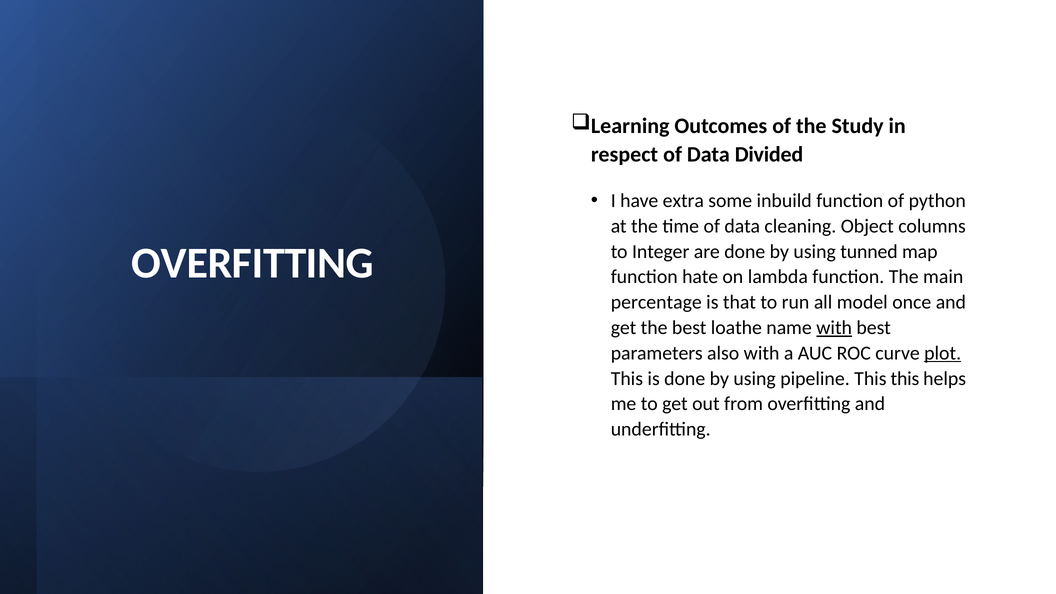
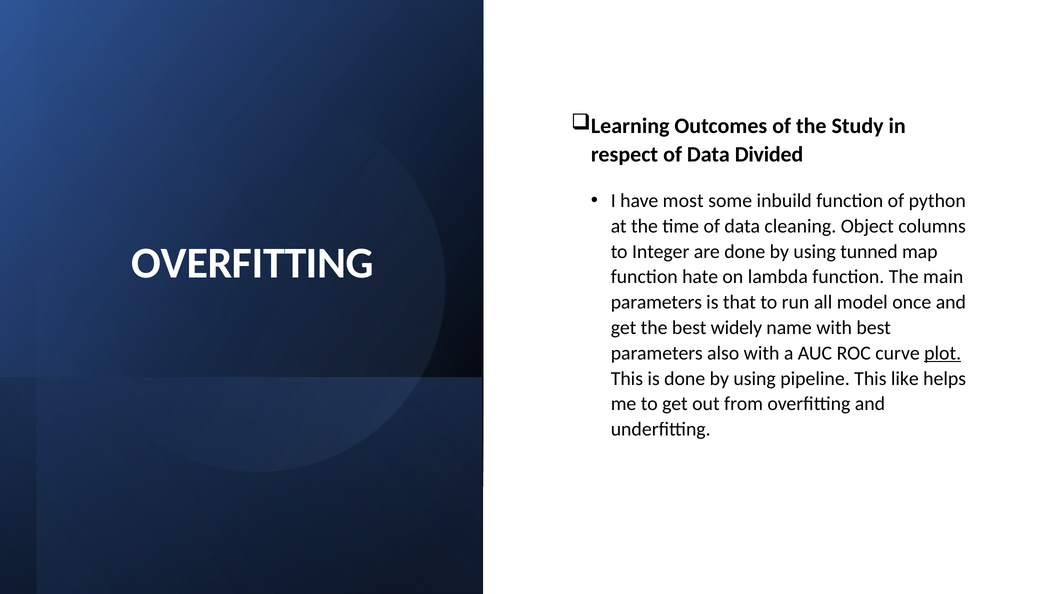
extra: extra -> most (683, 201)
percentage: percentage -> parameters (656, 302)
loathe: loathe -> widely (736, 328)
with underline: present -> none (834, 328)
This this: this -> like (905, 379)
